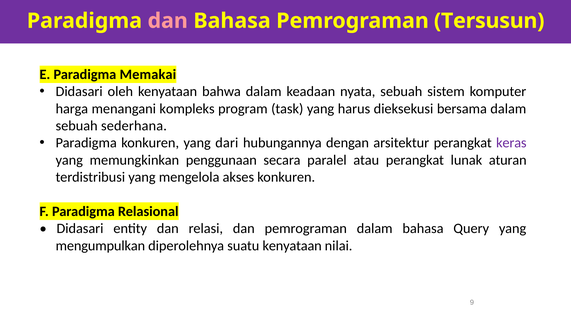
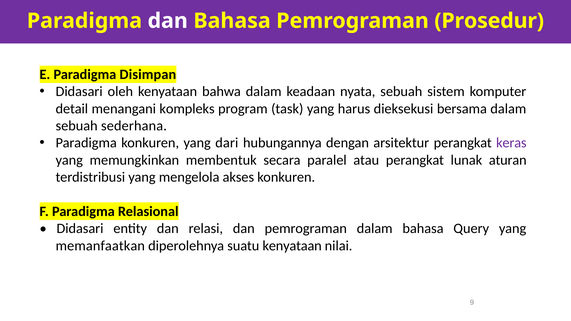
dan colour: pink -> white (168, 21)
Tersusun: Tersusun -> Prosedur (489, 21)
Memakai: Memakai -> Disimpan (148, 74)
harga: harga -> detail (72, 109)
penggunaan: penggunaan -> membentuk (221, 160)
mengumpulkan: mengumpulkan -> memanfaatkan (100, 246)
